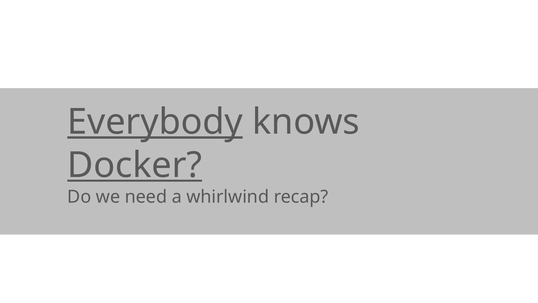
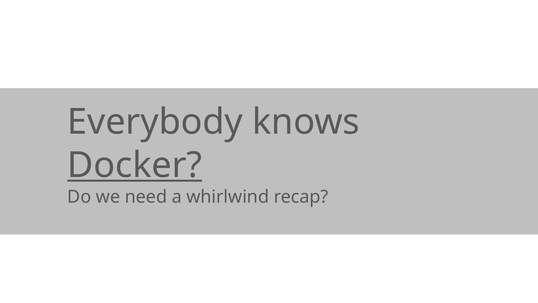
Everybody underline: present -> none (155, 122)
